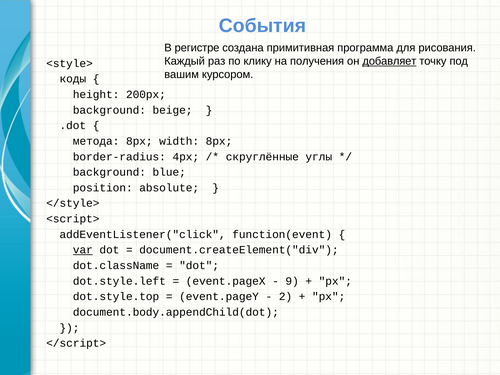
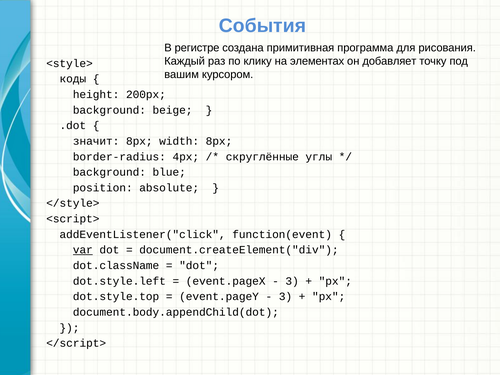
получения: получения -> элементах (317, 61)
добавляет underline: present -> none (389, 61)
метода: метода -> значит (96, 141)
9: 9 -> 3 (292, 281)
2: 2 -> 3 (285, 297)
